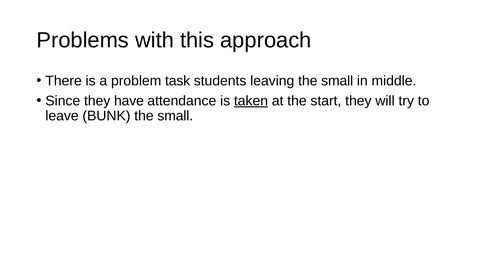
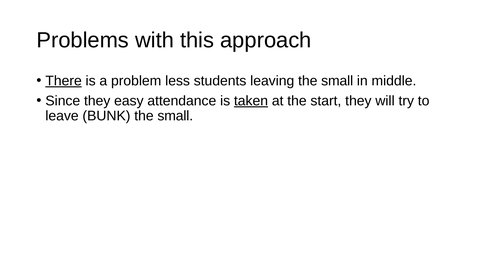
There underline: none -> present (64, 81)
task: task -> less (178, 81)
have: have -> easy (129, 101)
